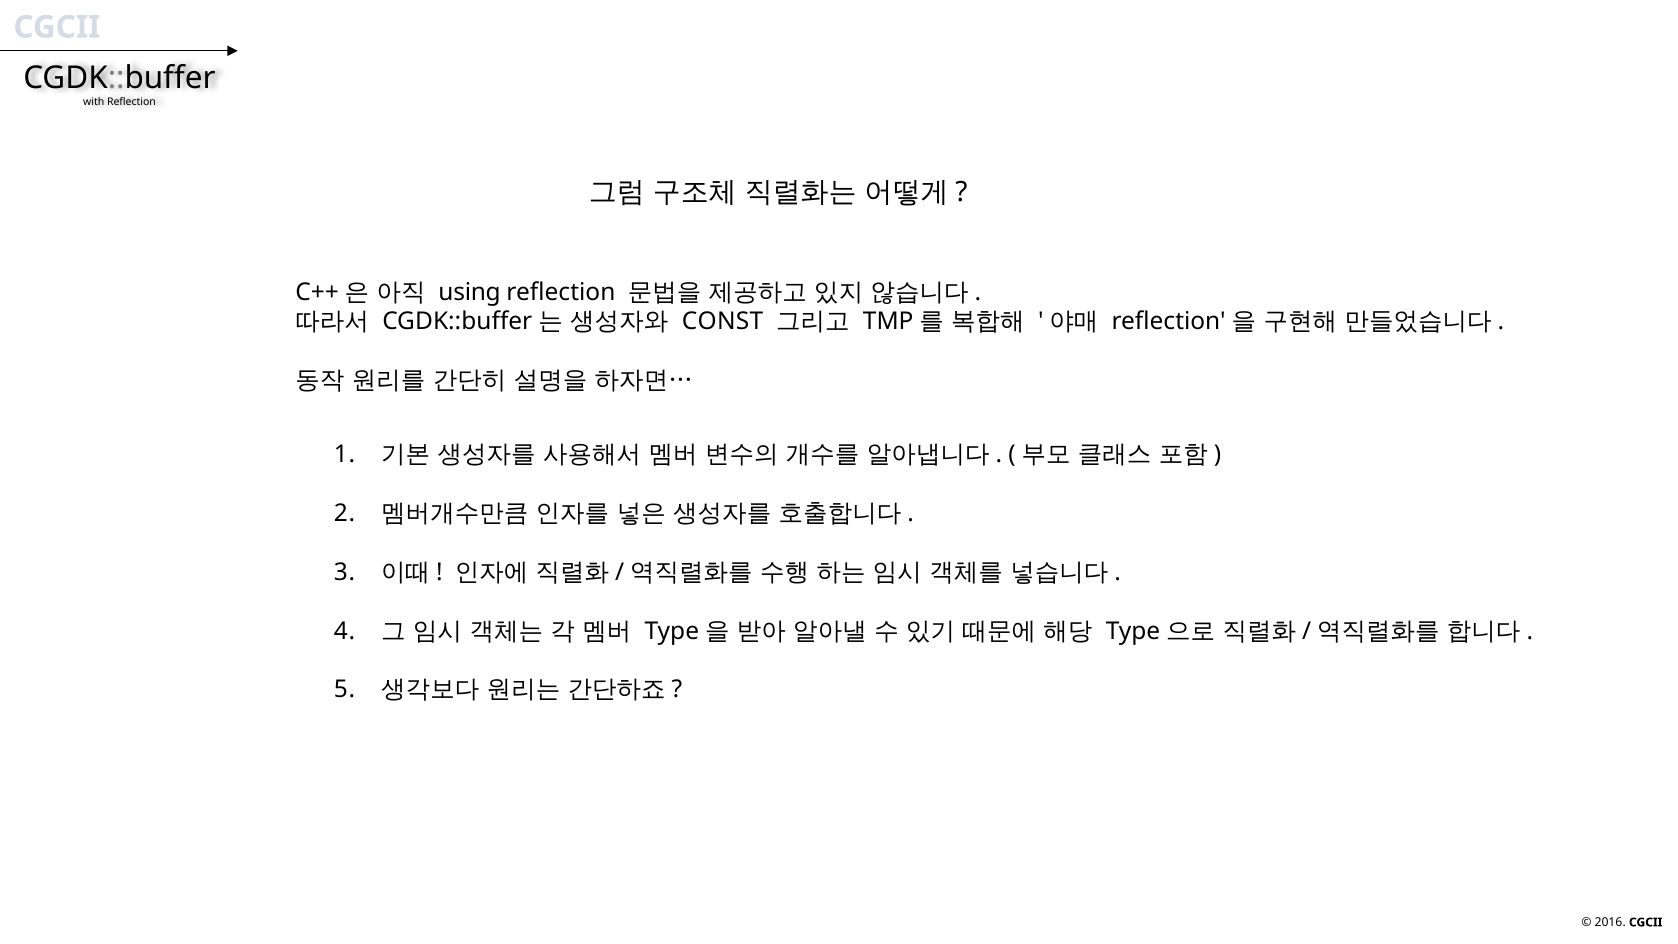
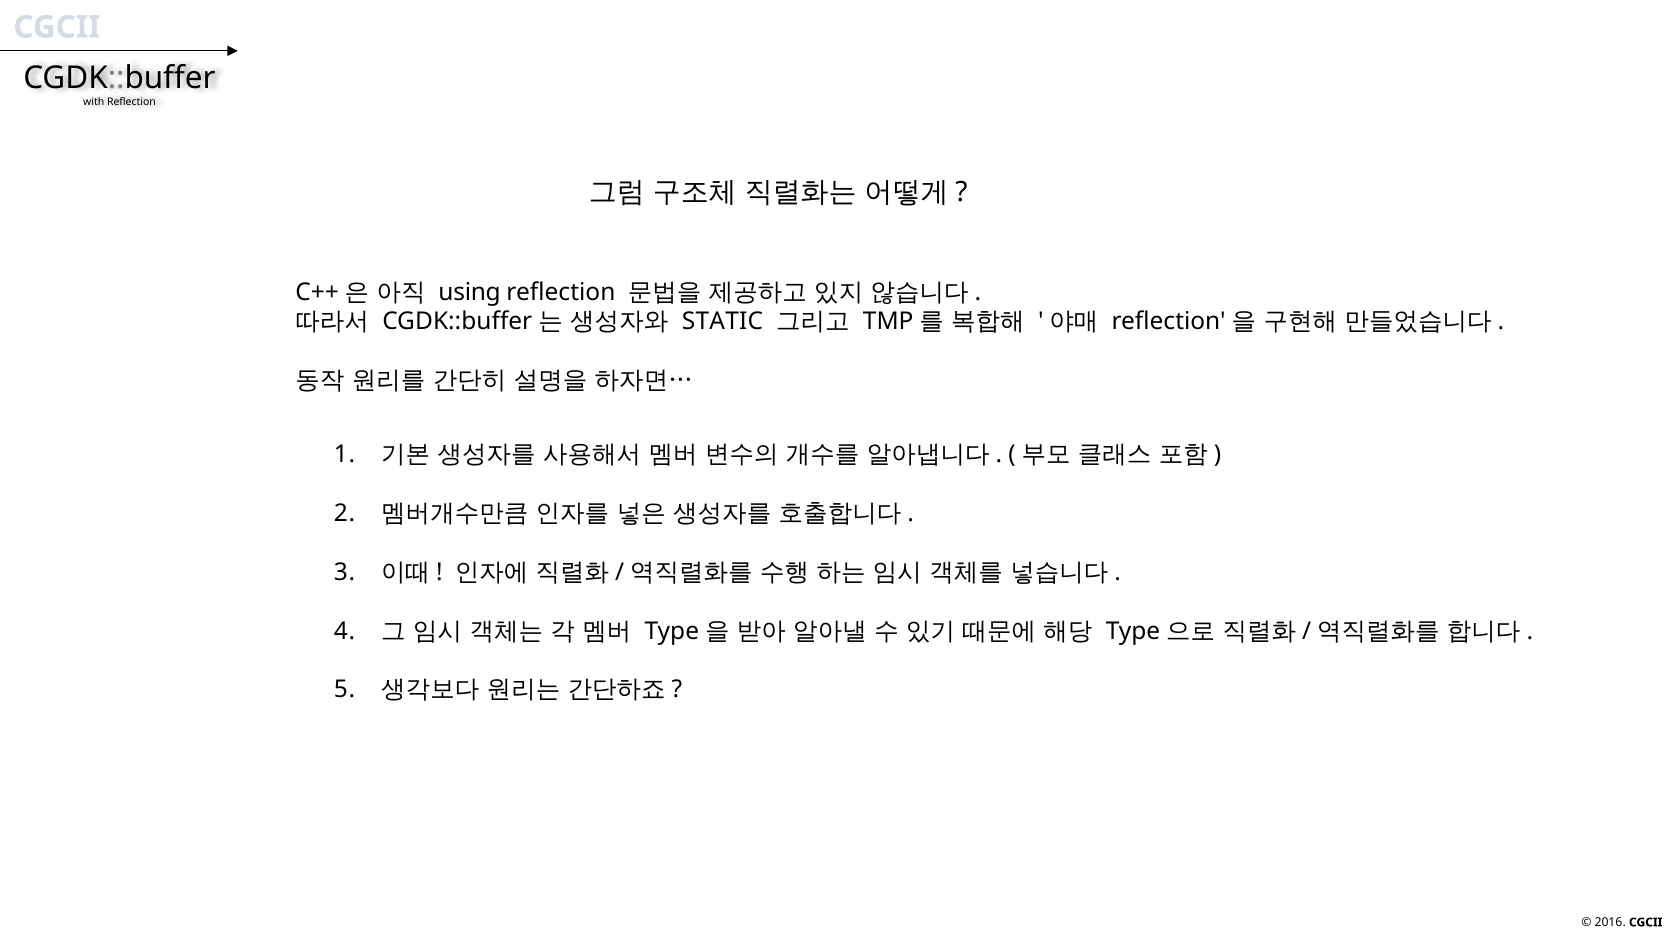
CONST: CONST -> STATIC (723, 322)
